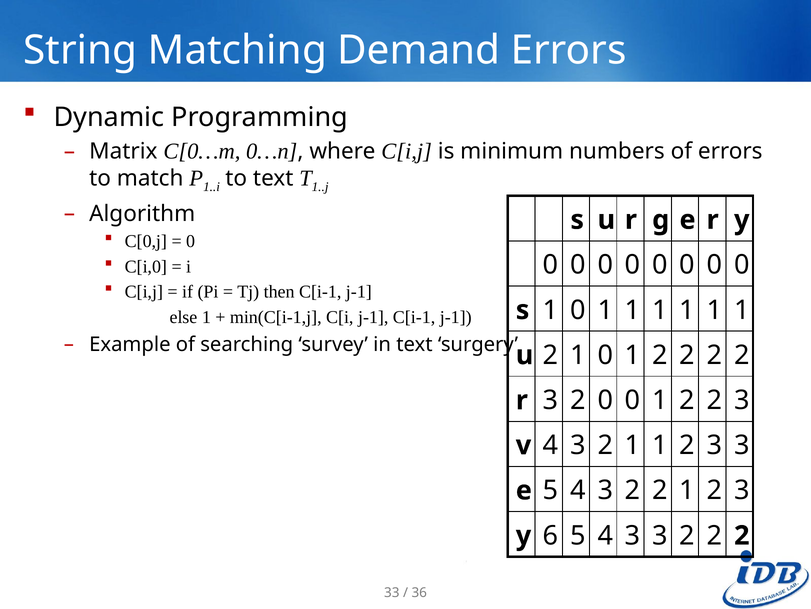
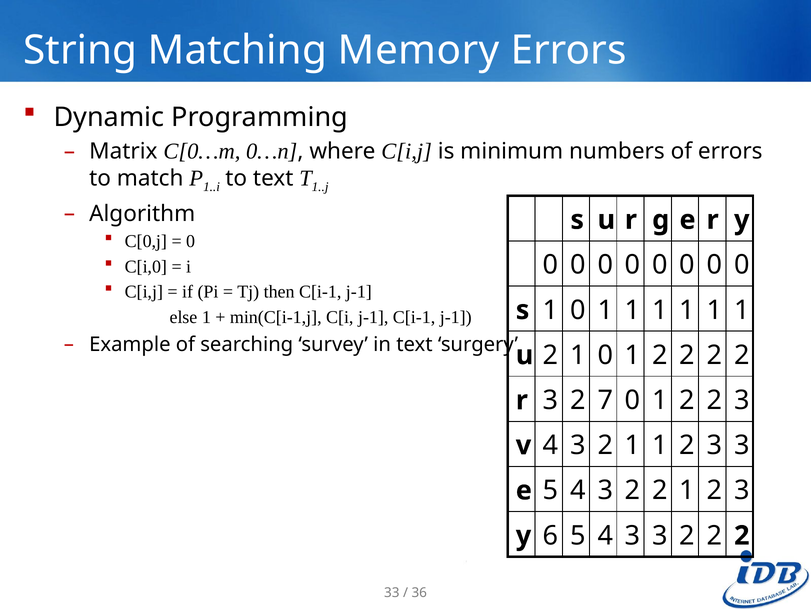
Demand: Demand -> Memory (419, 50)
2 0: 0 -> 7 (605, 400)
